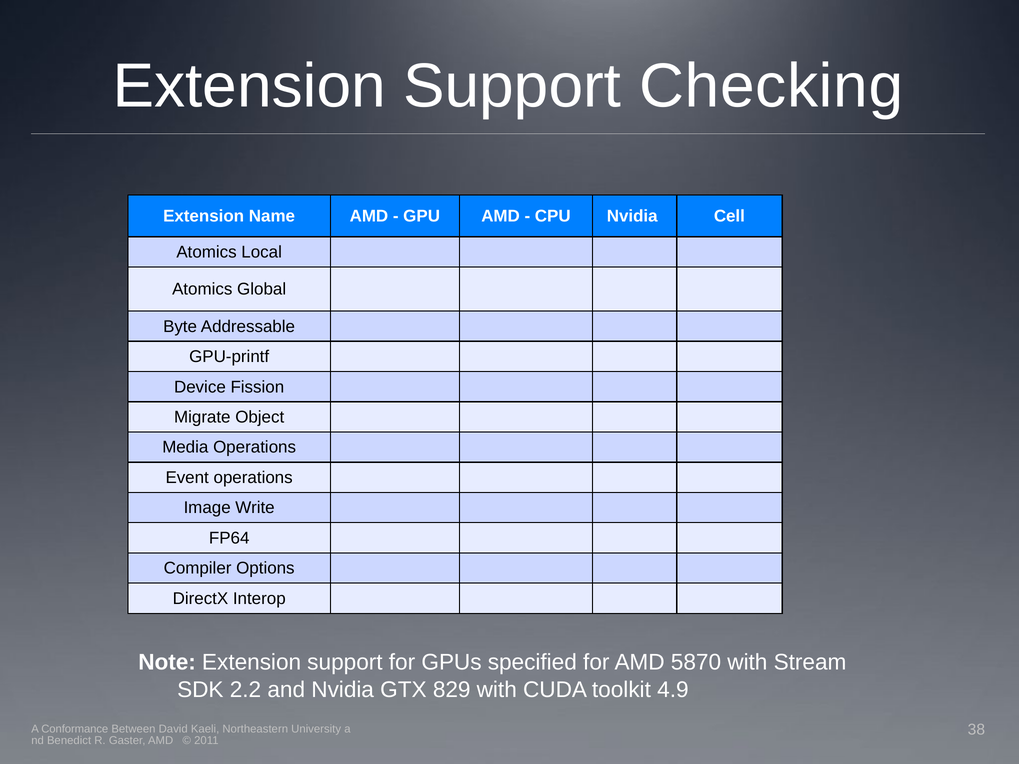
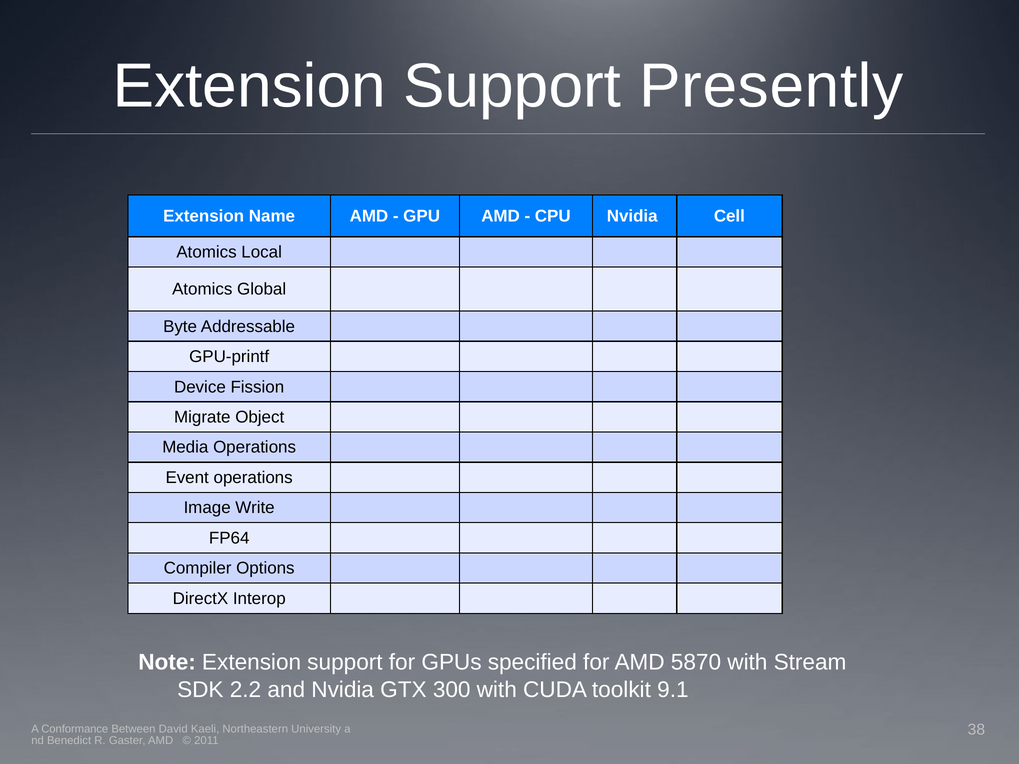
Checking: Checking -> Presently (771, 86)
829: 829 -> 300 (452, 690)
4.9: 4.9 -> 9.1 (673, 690)
